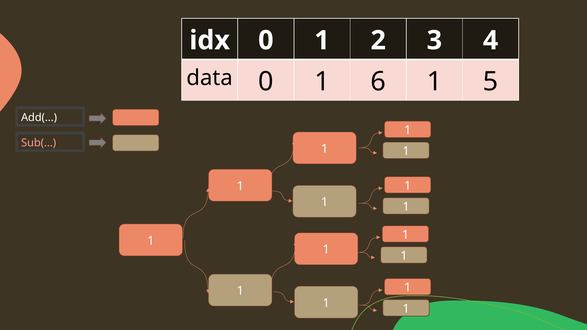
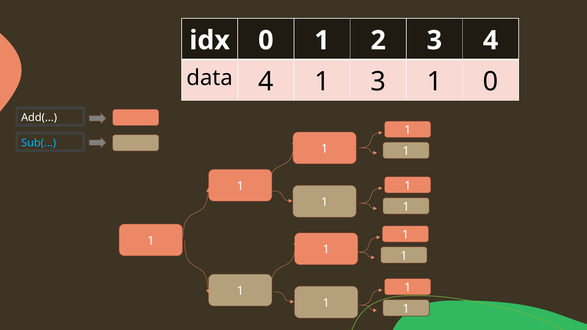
data 0: 0 -> 4 (266, 82)
1 6: 6 -> 3 (378, 82)
1 5: 5 -> 0 (491, 82)
Sub( colour: pink -> light blue (39, 143)
